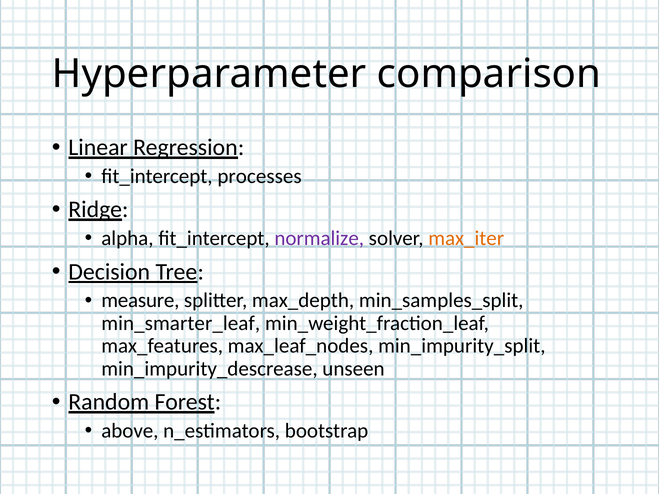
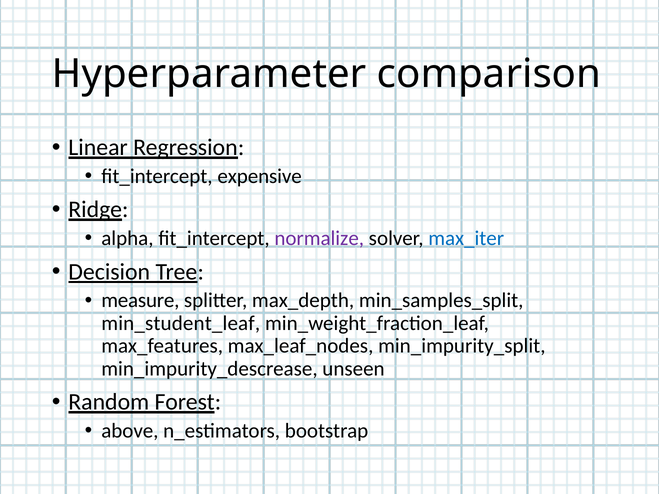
processes: processes -> expensive (260, 176)
max_iter colour: orange -> blue (466, 238)
min_smarter_leaf: min_smarter_leaf -> min_student_leaf (181, 323)
